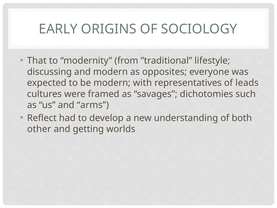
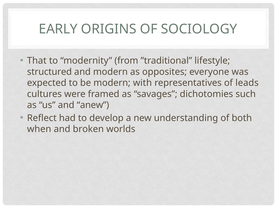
discussing: discussing -> structured (49, 72)
arms: arms -> anew (93, 105)
other: other -> when (39, 129)
getting: getting -> broken (88, 129)
